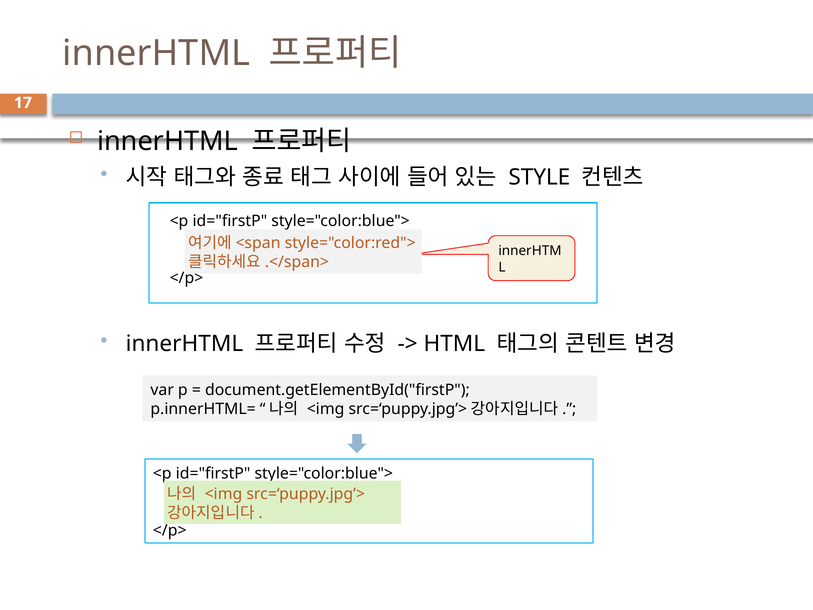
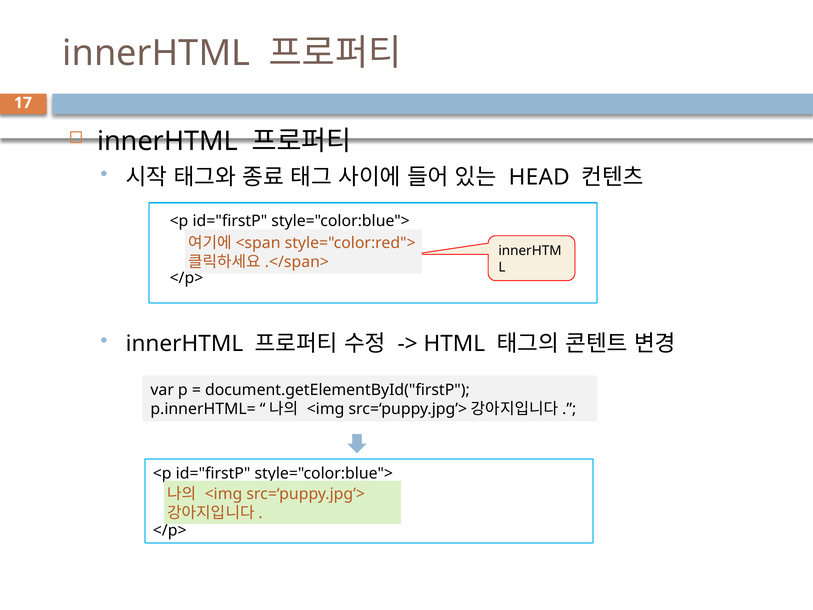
STYLE: STYLE -> HEAD (539, 177)
